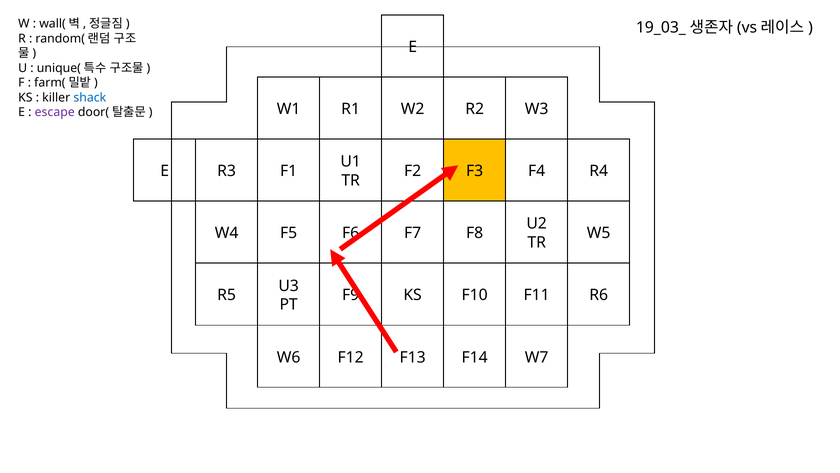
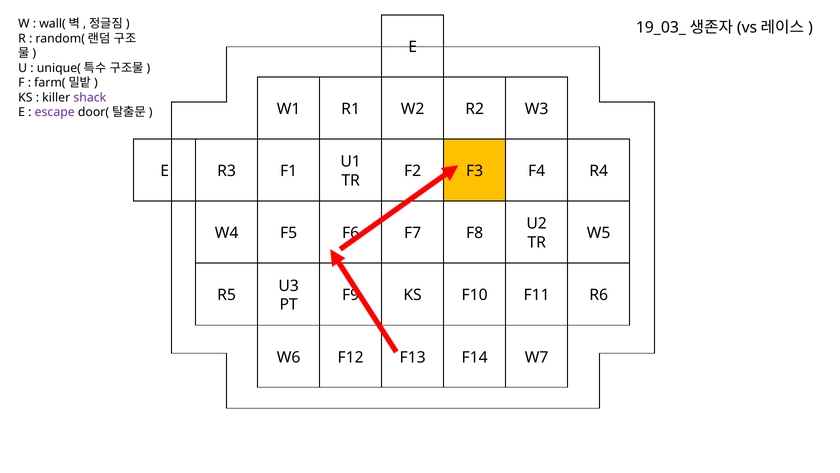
shack colour: blue -> purple (90, 97)
